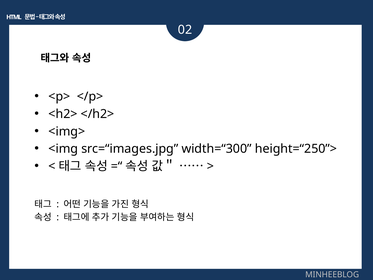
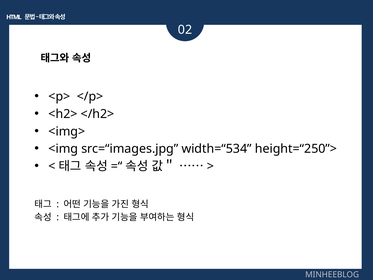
width=“300: width=“300 -> width=“534 (217, 149)
